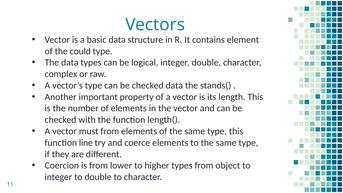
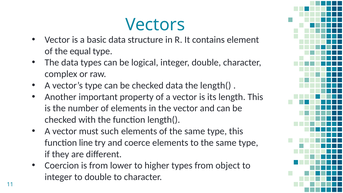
could: could -> equal (80, 51)
the stands(: stands( -> length( (216, 85)
must from: from -> such (110, 131)
